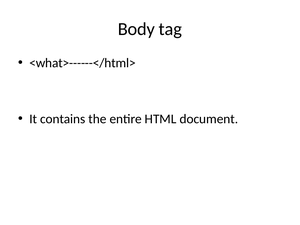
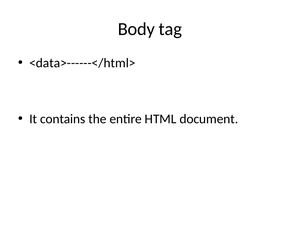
<what>------</html>: <what>------</html> -> <data>------</html> (82, 63)
